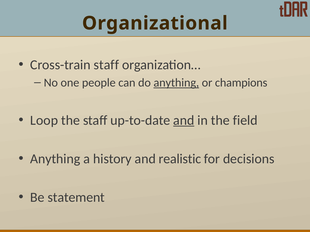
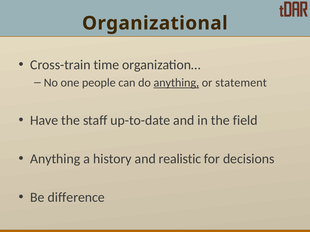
Cross-train staff: staff -> time (106, 65)
champions: champions -> statement (241, 83)
Loop: Loop -> Have (44, 121)
and underline: present -> none (184, 121)
statement: statement -> difference (76, 198)
